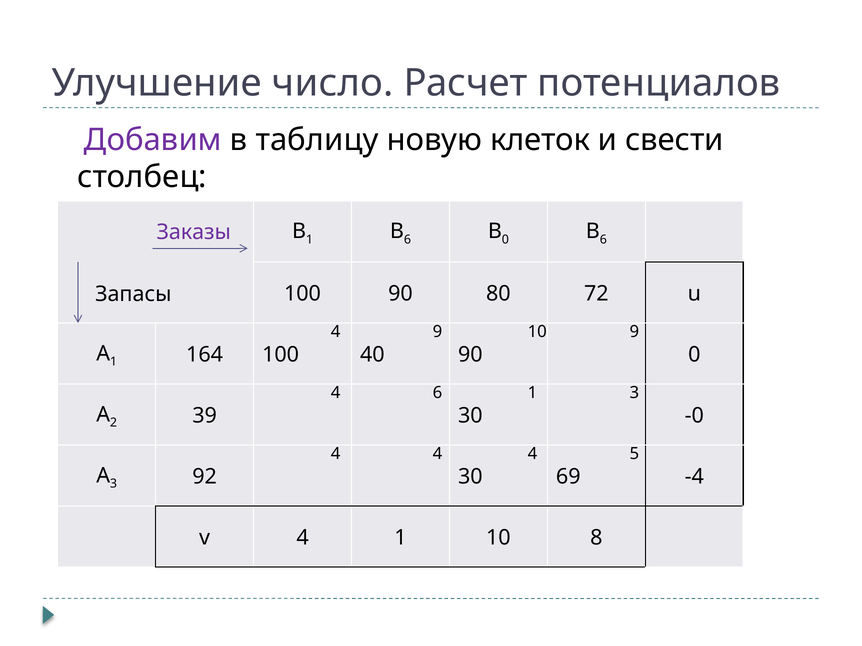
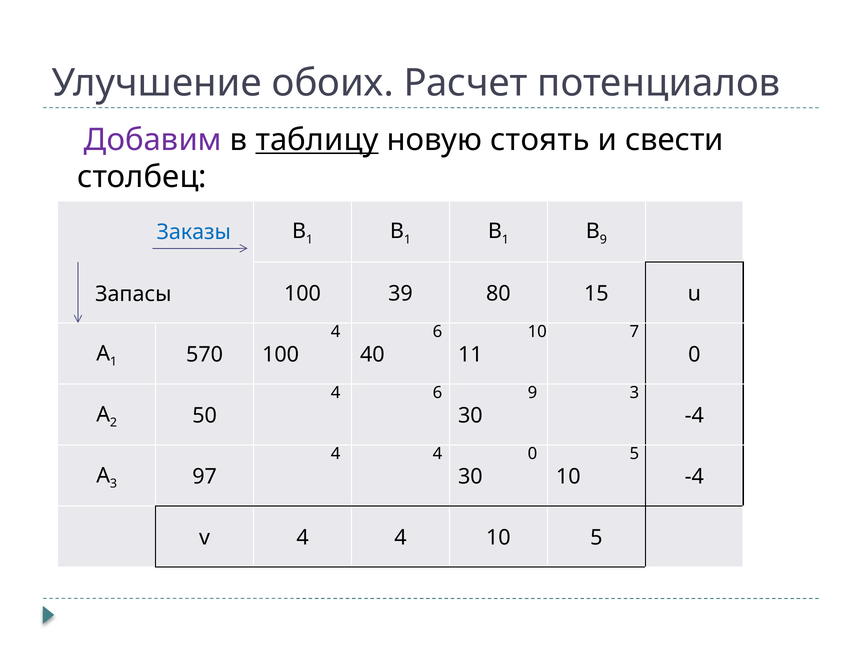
число: число -> обоих (333, 83)
таблицу underline: none -> present (317, 140)
клеток: клеток -> стоять (540, 140)
6: 6 -> 1 (407, 240)
0: 0 -> 1 (505, 240)
6: 6 -> 9 (603, 240)
Заказы colour: purple -> blue (194, 232)
100 90: 90 -> 39 (400, 294)
72: 72 -> 15 (596, 294)
9: 9 -> 6 (437, 332)
10 9: 9 -> 7 (634, 332)
164: 164 -> 570 (205, 355)
40 90: 90 -> 11 (470, 355)
6 1: 1 -> 9 (532, 393)
39: 39 -> 50 (205, 416)
30 -0: -0 -> -4 (694, 416)
4 4 4: 4 -> 0 (532, 454)
92: 92 -> 97 (205, 477)
30 69: 69 -> 10 (568, 477)
v 4 1: 1 -> 4 (401, 538)
10 8: 8 -> 5 (596, 538)
